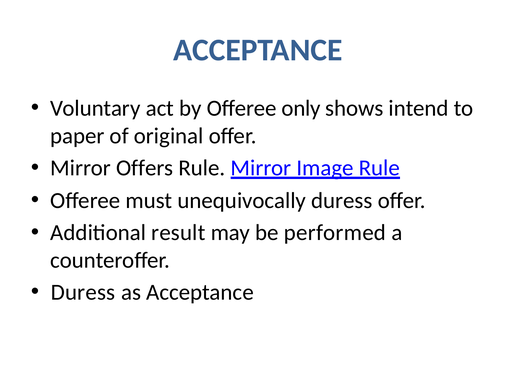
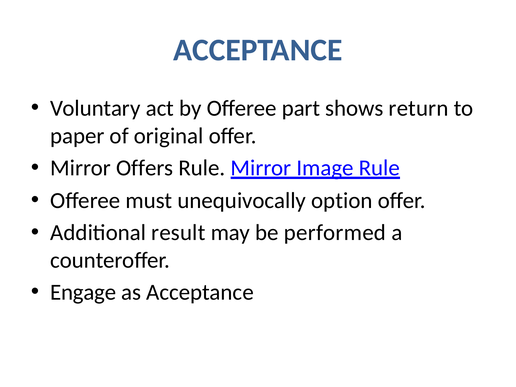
only: only -> part (301, 108)
intend: intend -> return (419, 108)
unequivocally duress: duress -> option (342, 201)
Duress: Duress -> Engage (83, 292)
